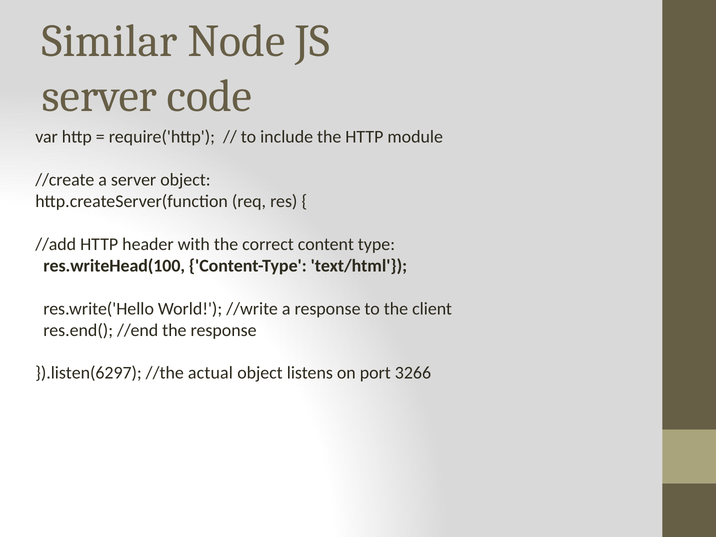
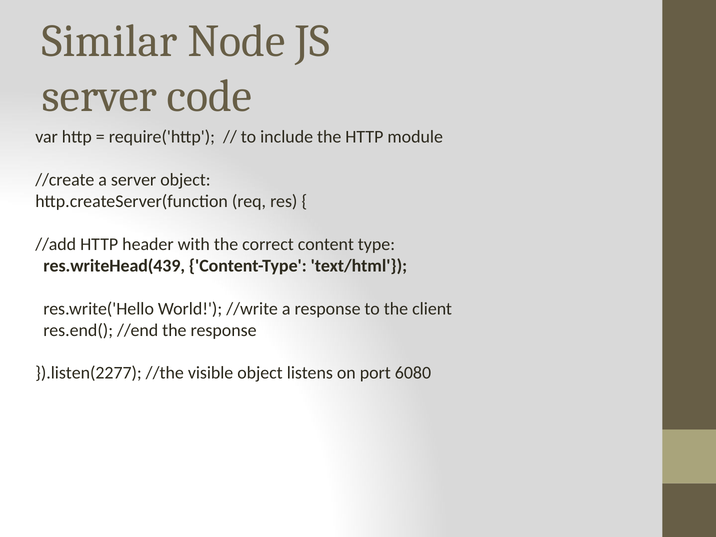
res.writeHead(100: res.writeHead(100 -> res.writeHead(439 (114, 266)
}).listen(6297: }).listen(6297 -> }).listen(2277 (89, 373)
actual: actual -> visible (211, 373)
3266: 3266 -> 6080 (413, 373)
